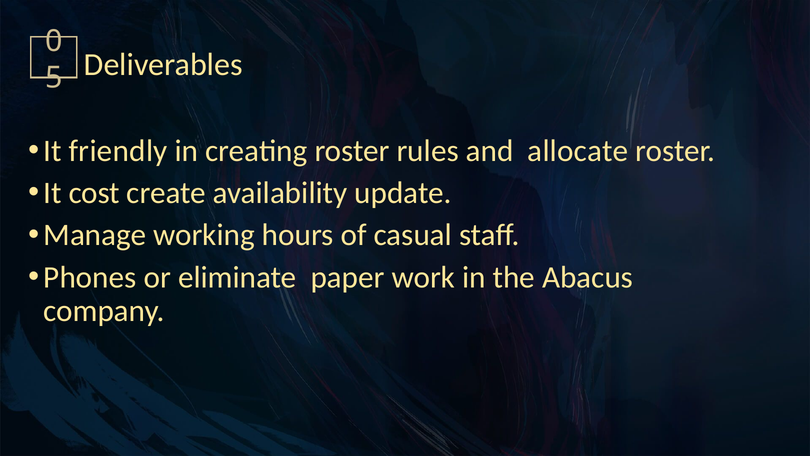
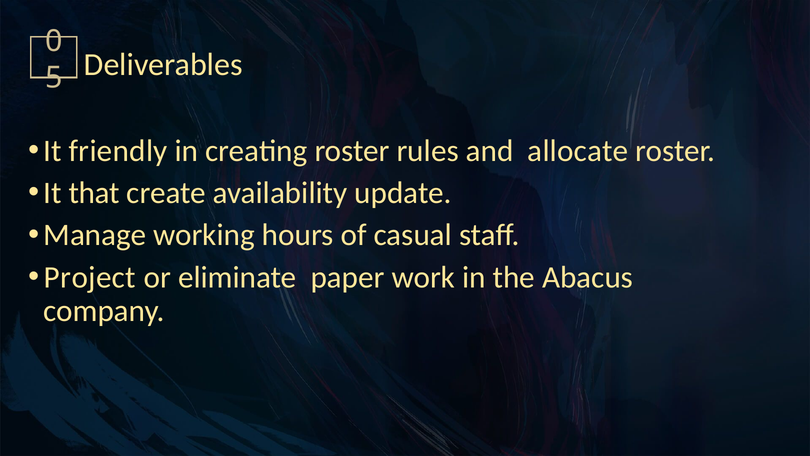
cost: cost -> that (94, 193)
Phones: Phones -> Project (90, 277)
